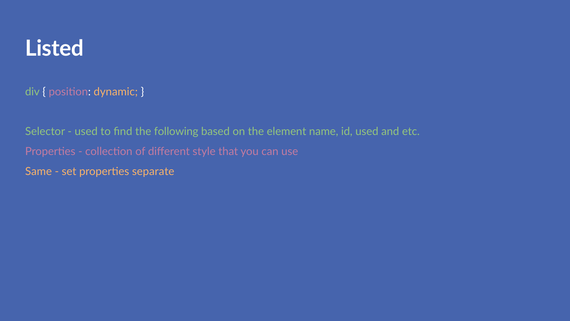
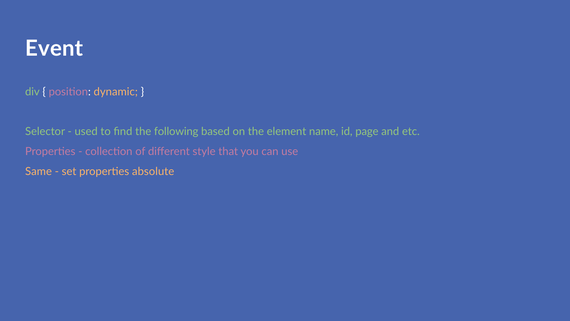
Listed: Listed -> Event (54, 48)
id used: used -> page (367, 132)
separate: separate -> absolute (153, 171)
